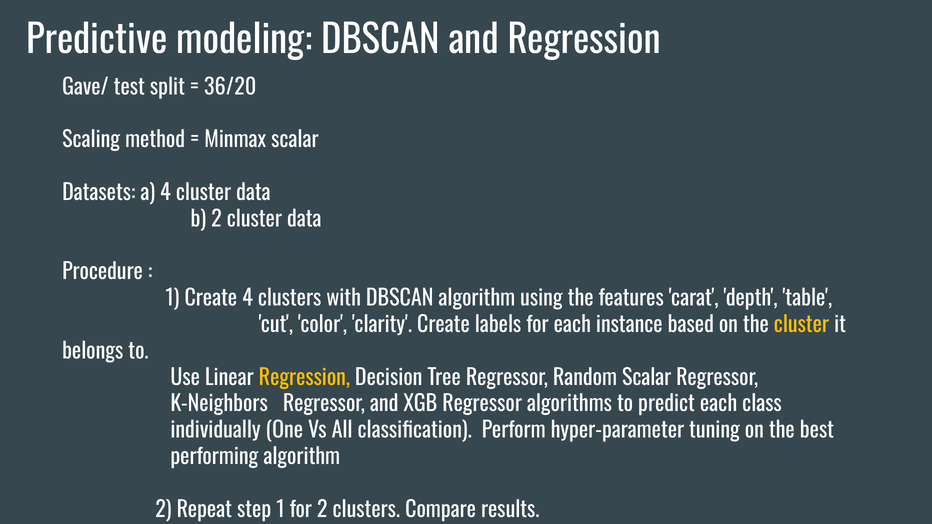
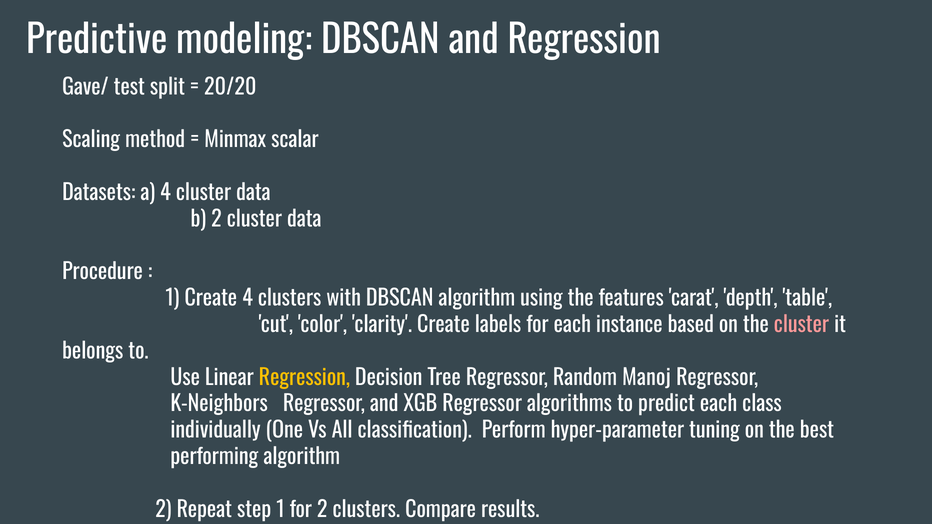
36/20: 36/20 -> 20/20 (230, 87)
cluster colour: yellow -> pink (801, 325)
Random Scalar: Scalar -> Manoj (646, 378)
